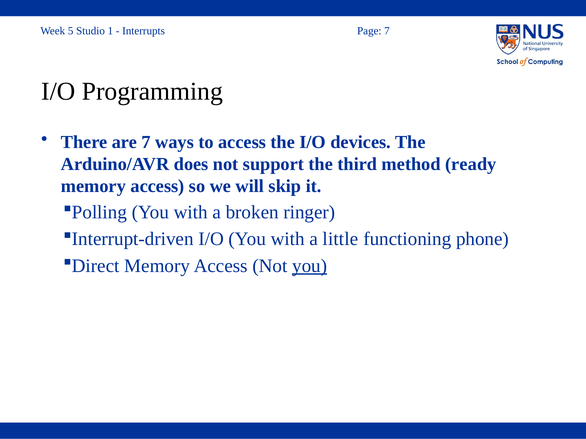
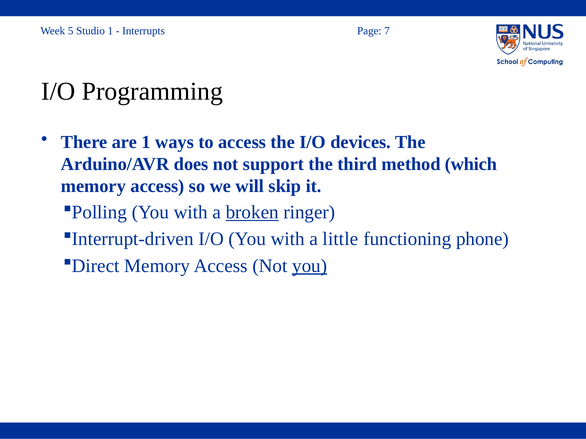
are 7: 7 -> 1 (146, 142)
ready: ready -> which (471, 164)
broken underline: none -> present (252, 212)
